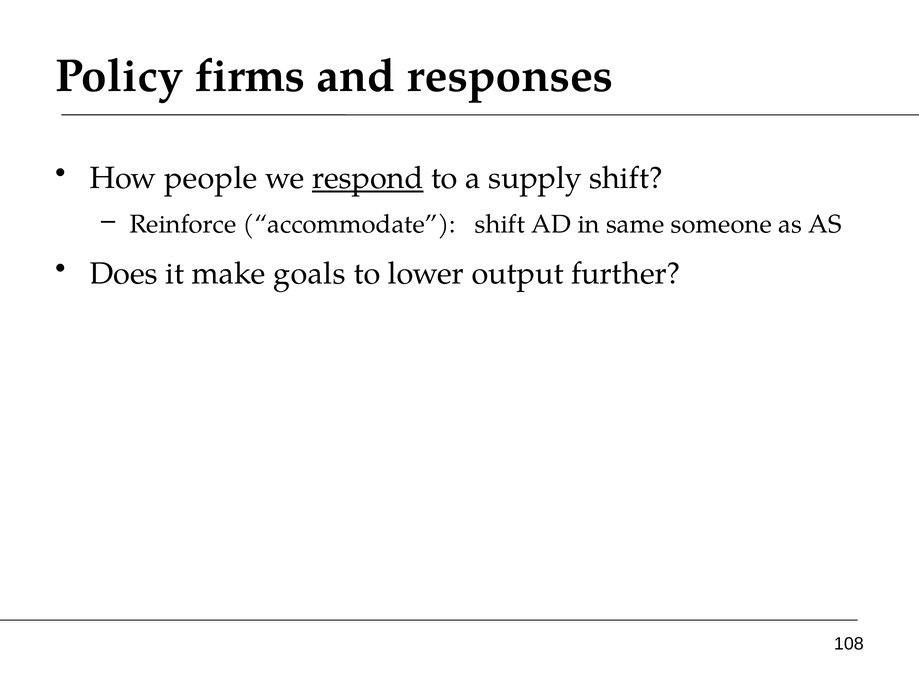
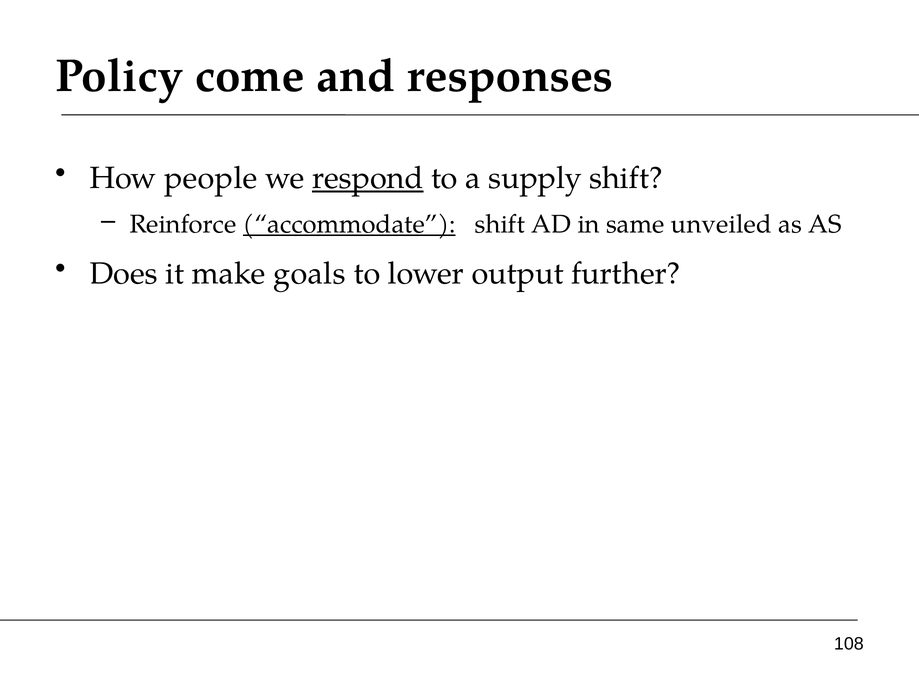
firms: firms -> come (250, 76)
accommodate underline: none -> present (349, 224)
someone: someone -> unveiled (721, 224)
